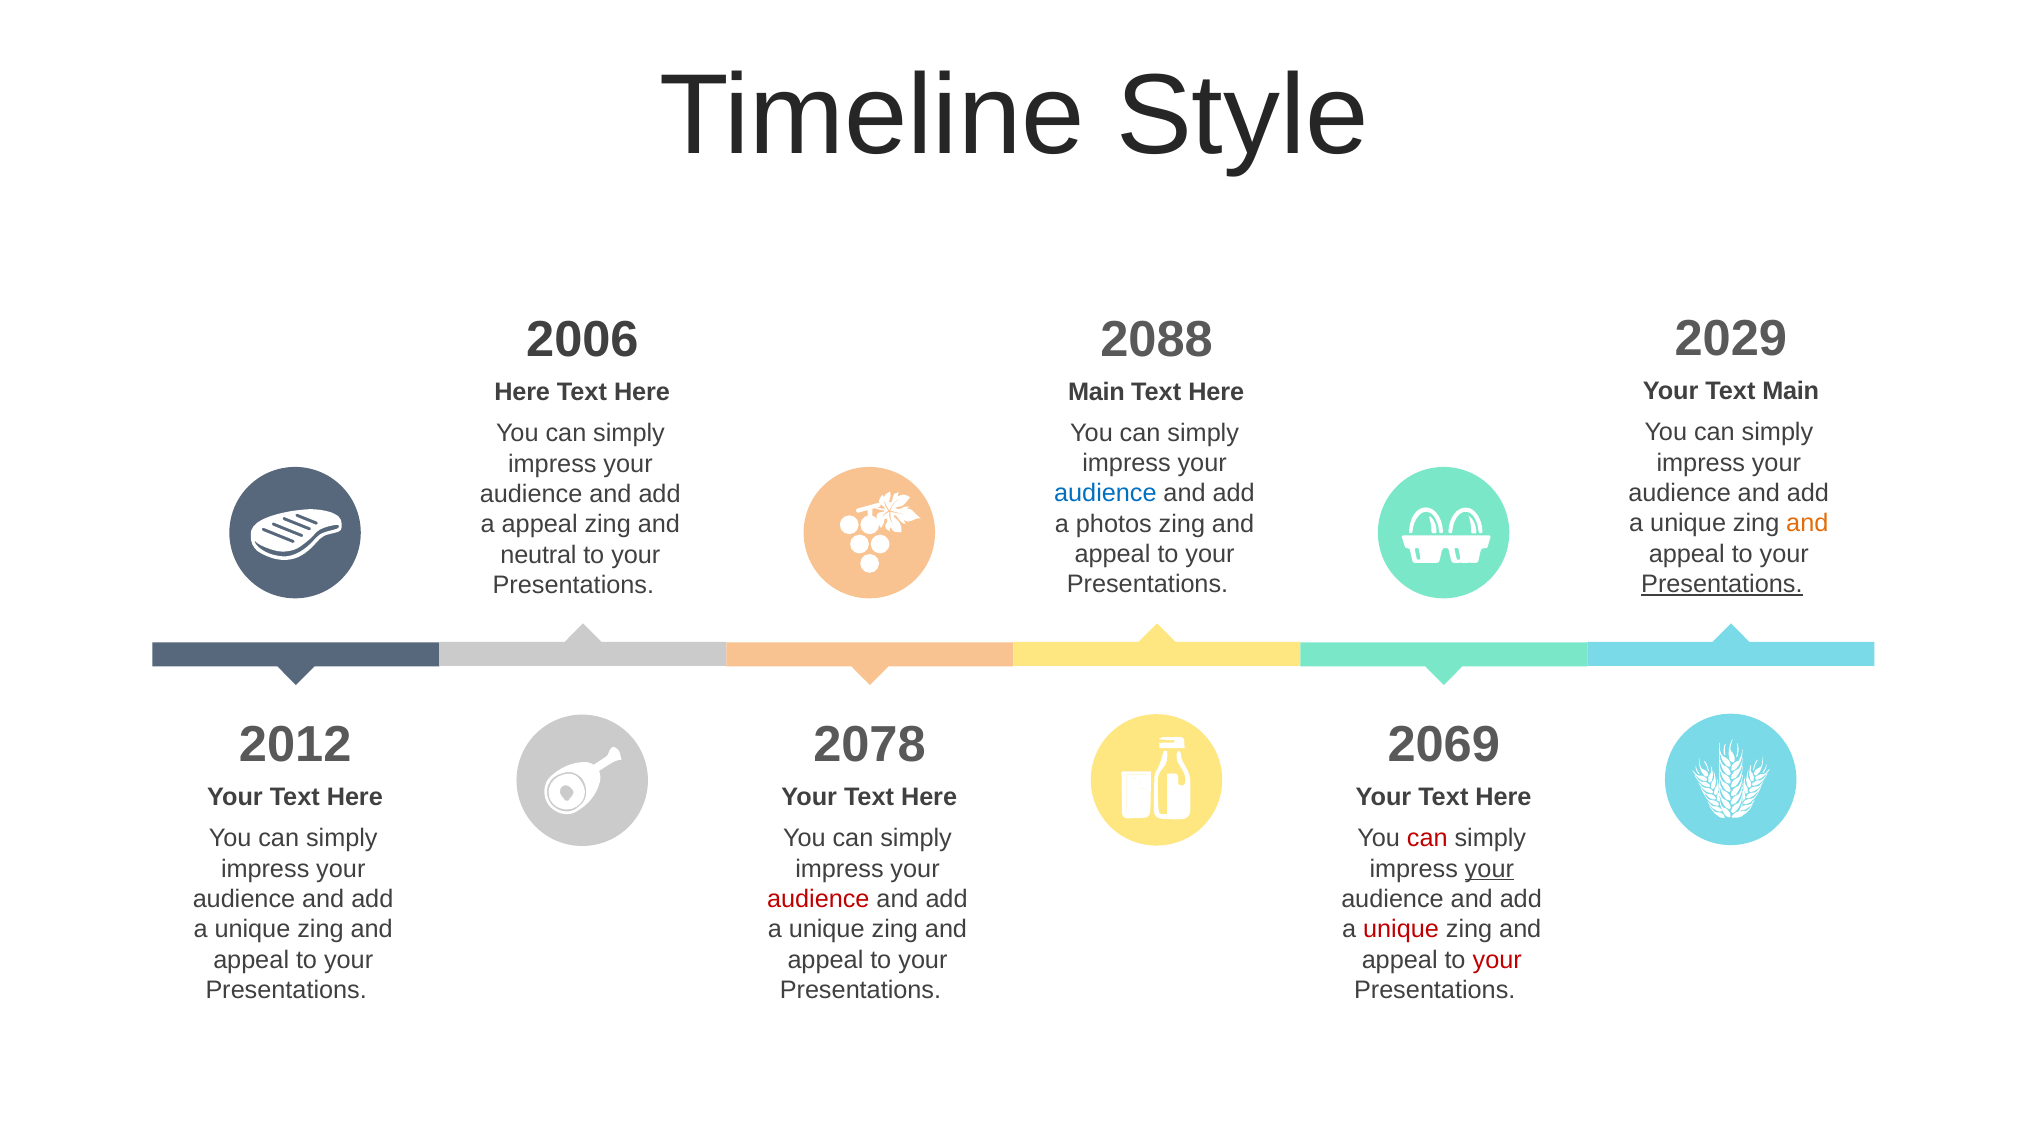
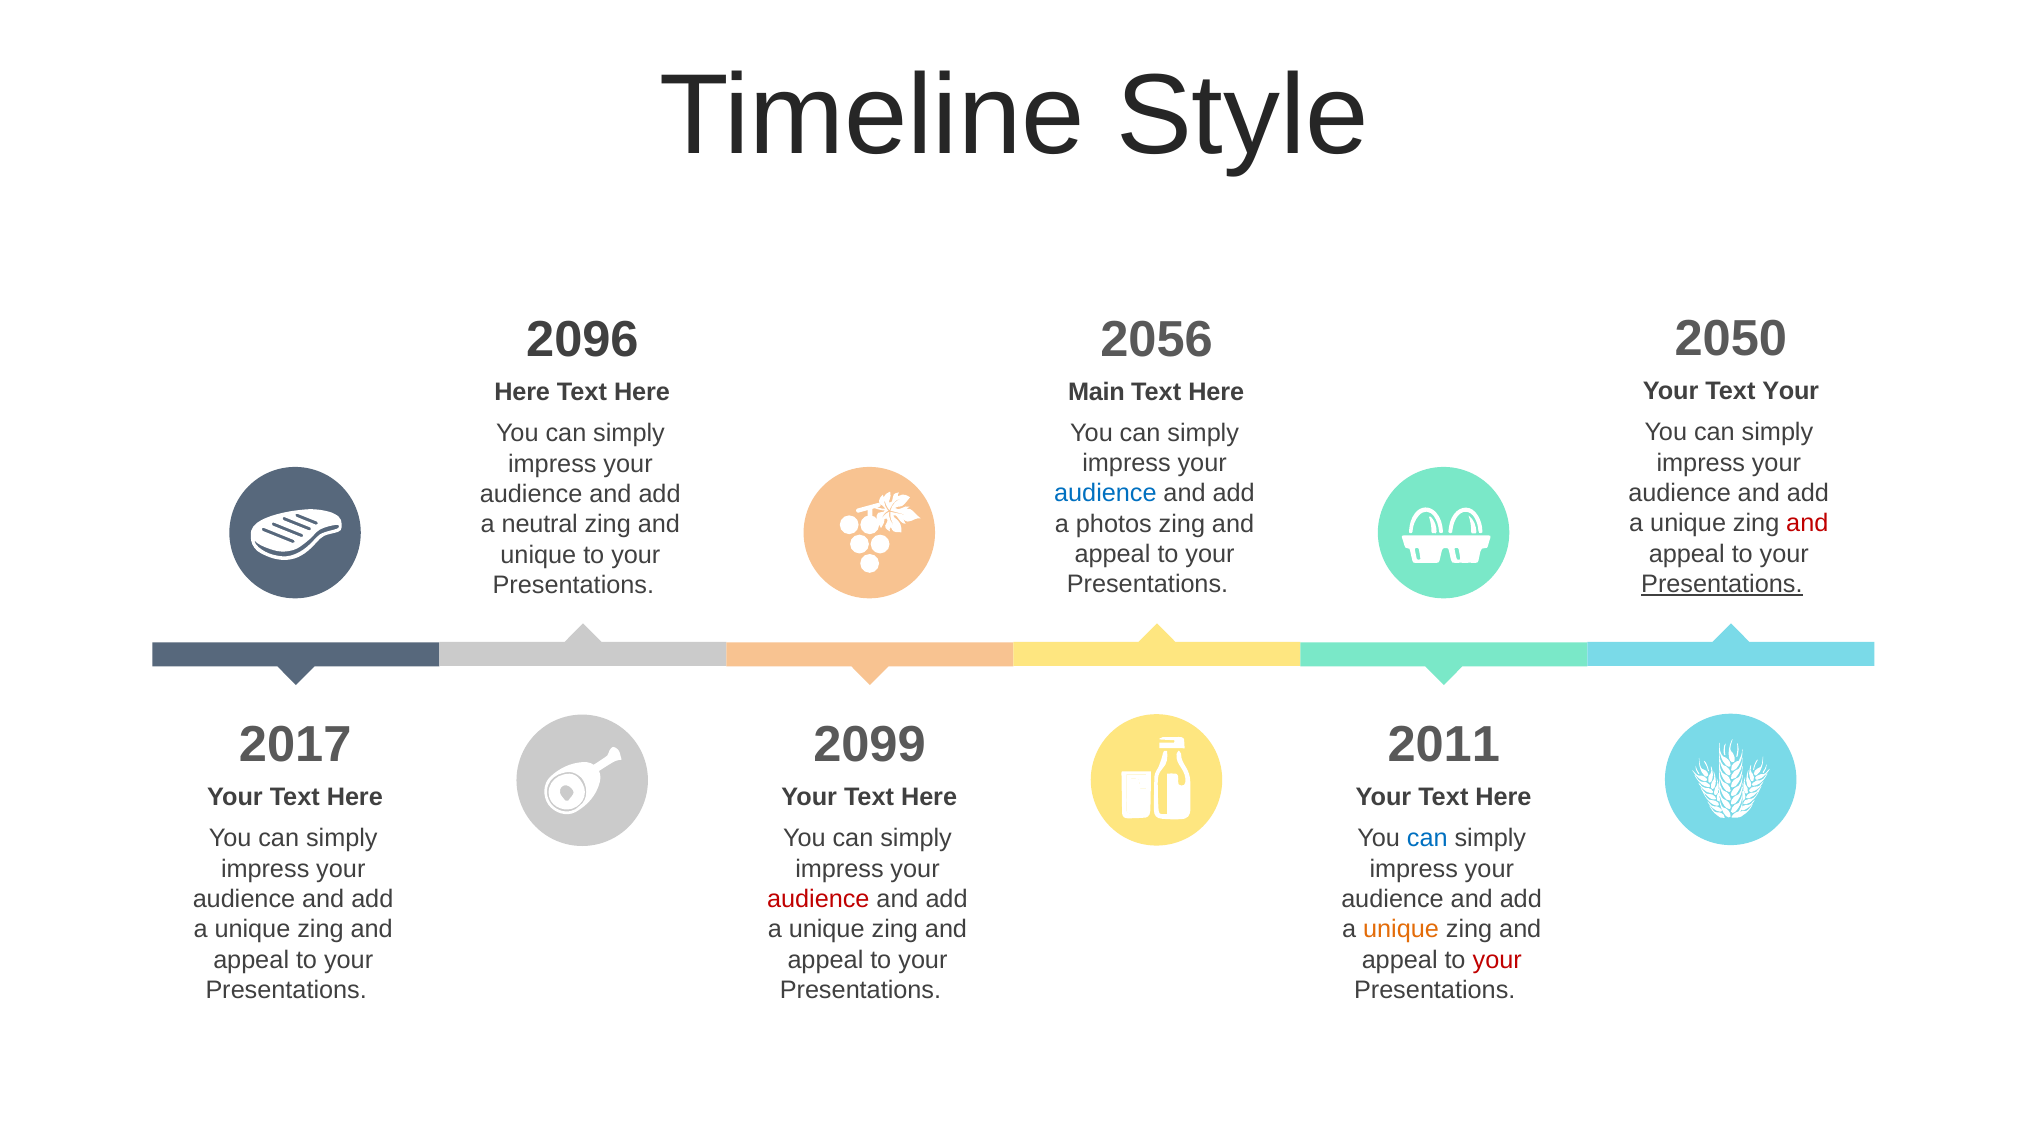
2029: 2029 -> 2050 (1731, 339)
2088: 2088 -> 2056 (1157, 340)
2006: 2006 -> 2096 (582, 340)
Text Main: Main -> Your (1791, 391)
and colour: orange -> red (1807, 524)
a appeal: appeal -> neutral (540, 525)
neutral: neutral -> unique (538, 555)
2012: 2012 -> 2017 (295, 745)
2078: 2078 -> 2099 (869, 745)
2069: 2069 -> 2011 (1444, 745)
can colour: red -> blue (1427, 839)
your underline: present -> none (1489, 869)
unique colour: red -> orange (1401, 930)
